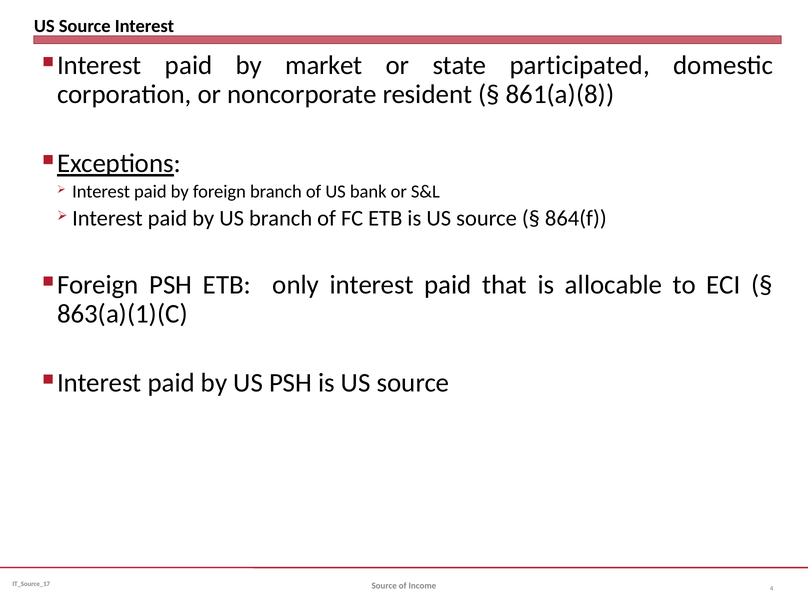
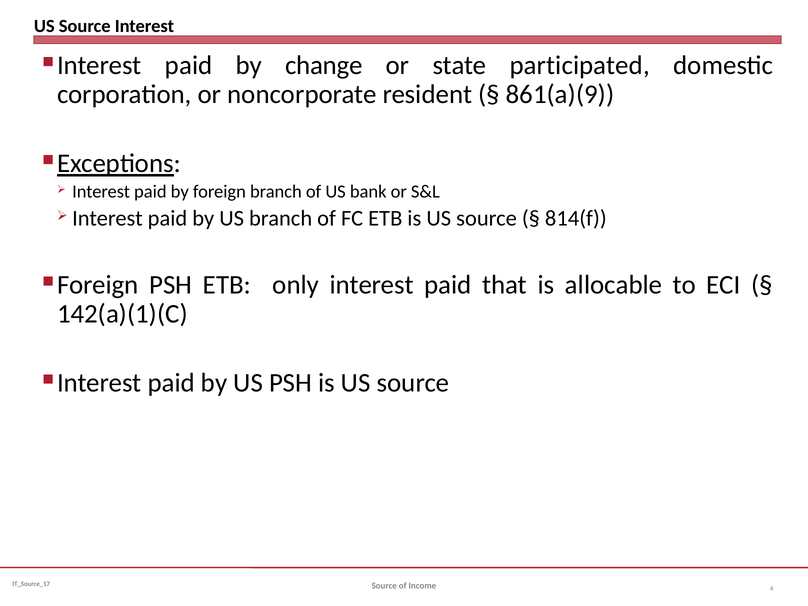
market: market -> change (324, 66)
861(a)(8: 861(a)(8 -> 861(a)(9 (560, 95)
864(f: 864(f -> 814(f (576, 218)
863(a)(1)(C: 863(a)(1)(C -> 142(a)(1)(C (122, 314)
